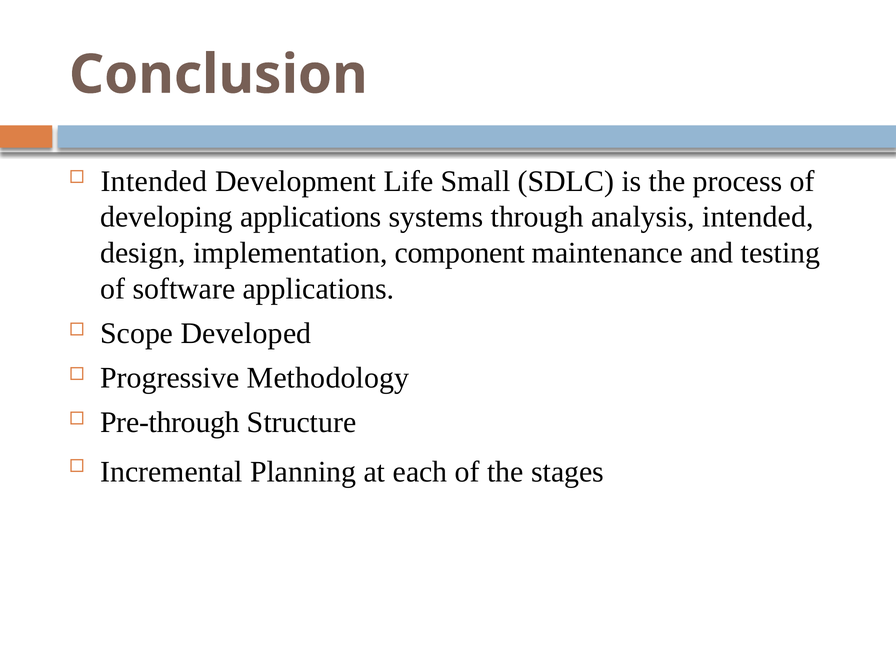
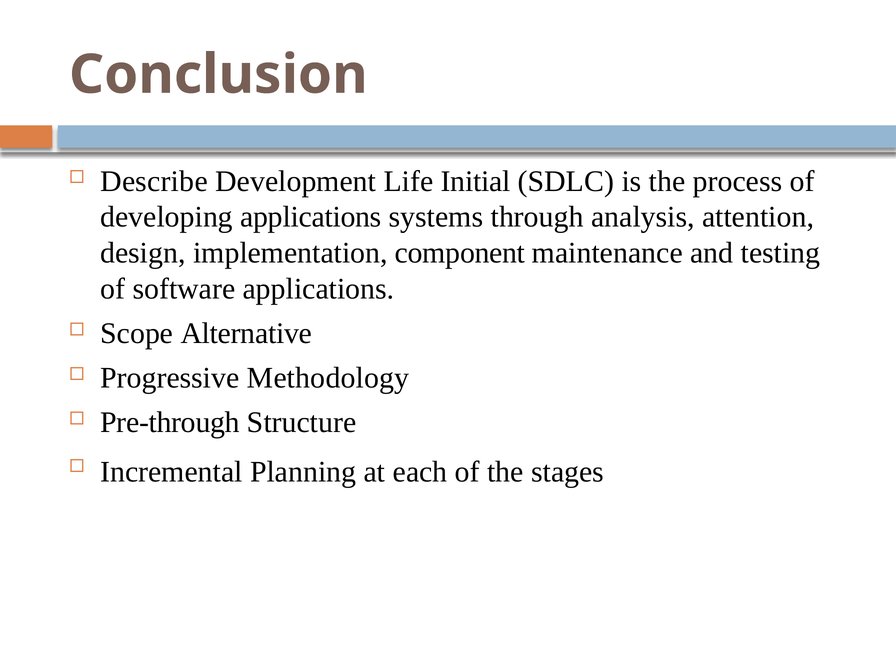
Intended: Intended -> Describe (154, 181)
Small: Small -> Initial (476, 181)
analysis intended: intended -> attention (758, 217)
Developed: Developed -> Alternative (246, 333)
